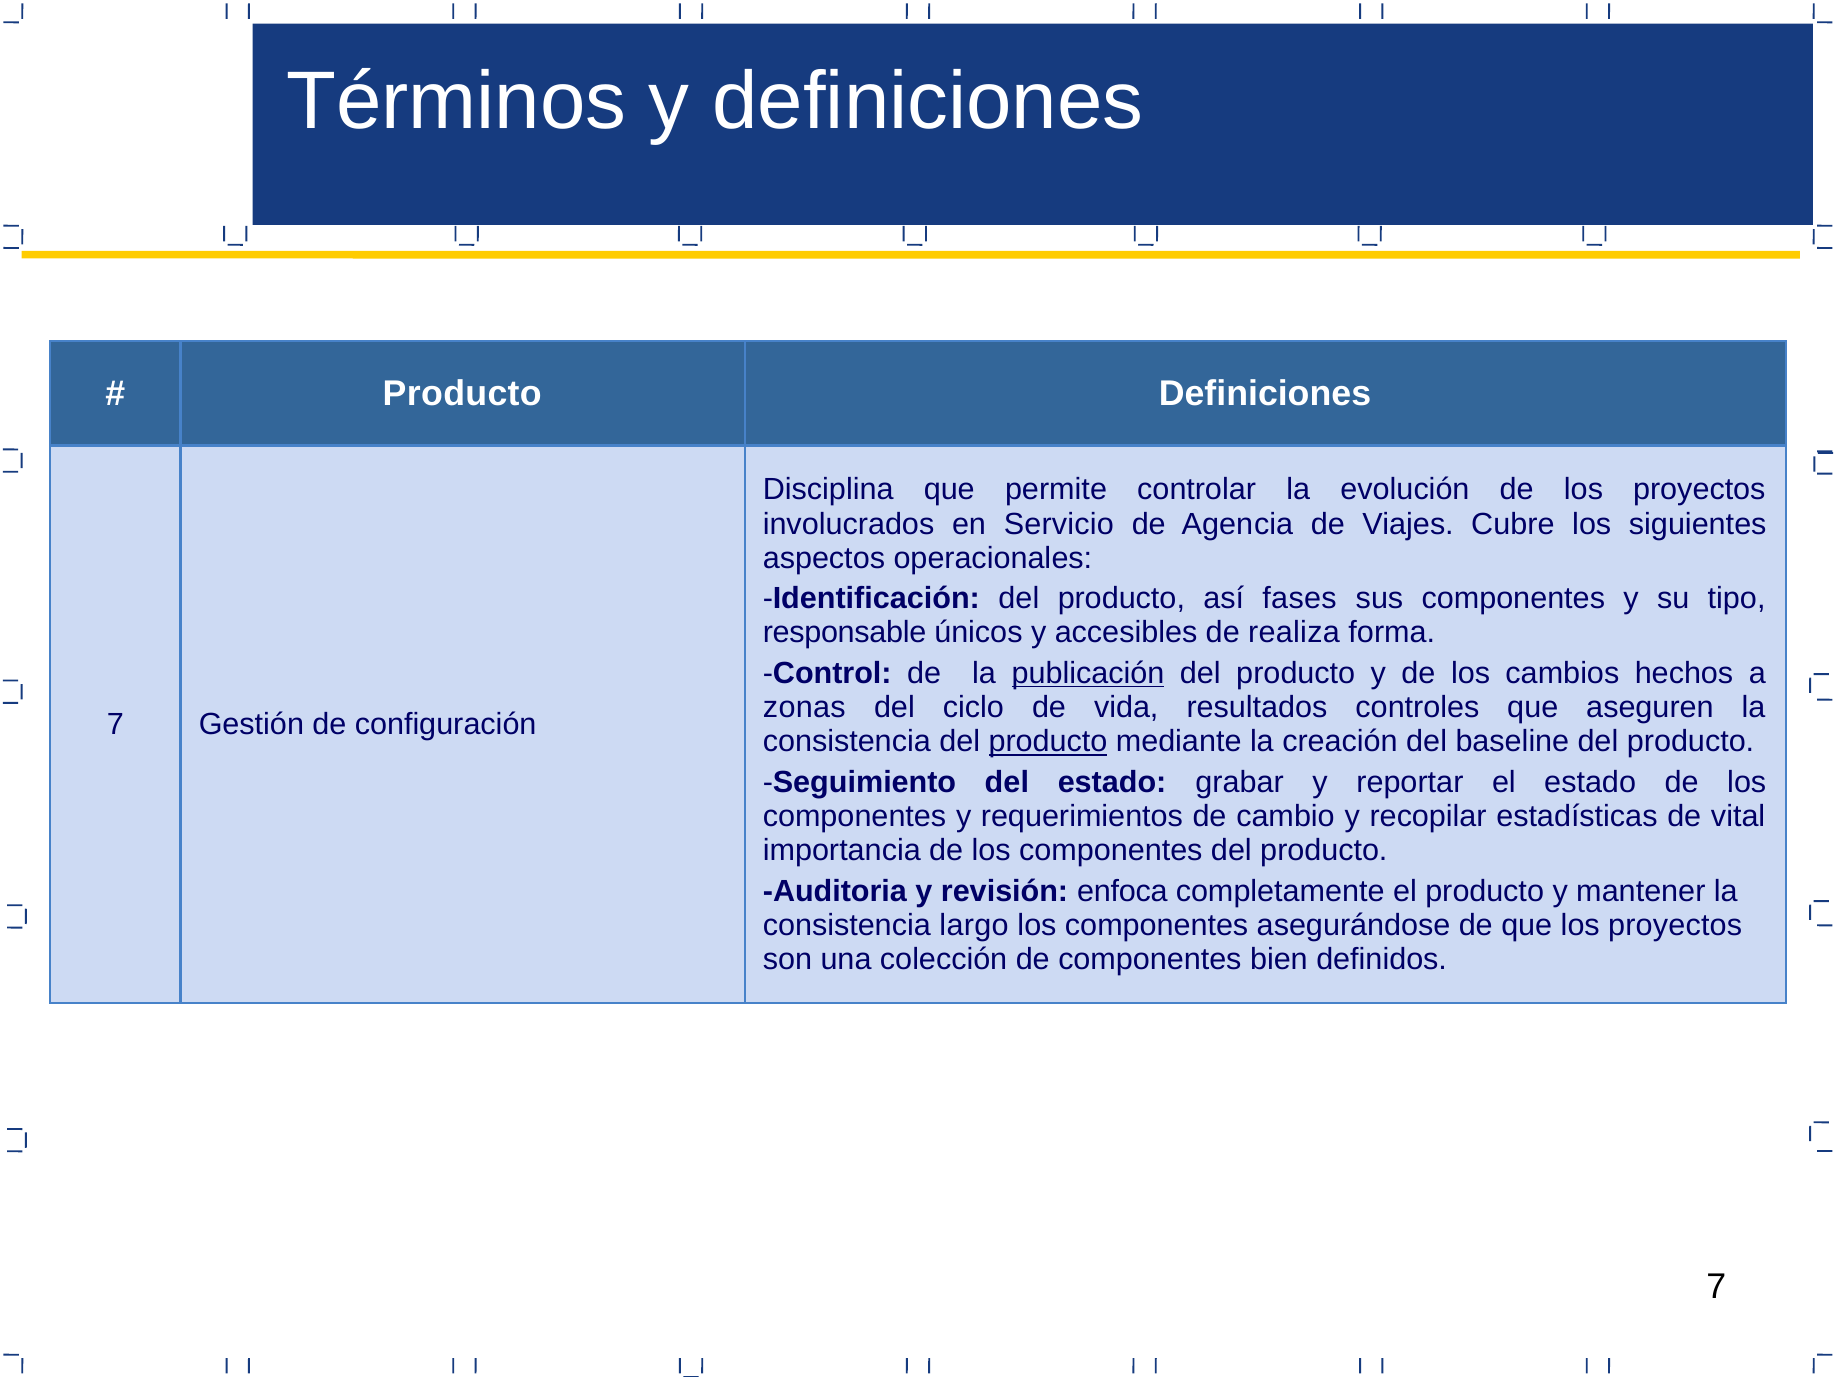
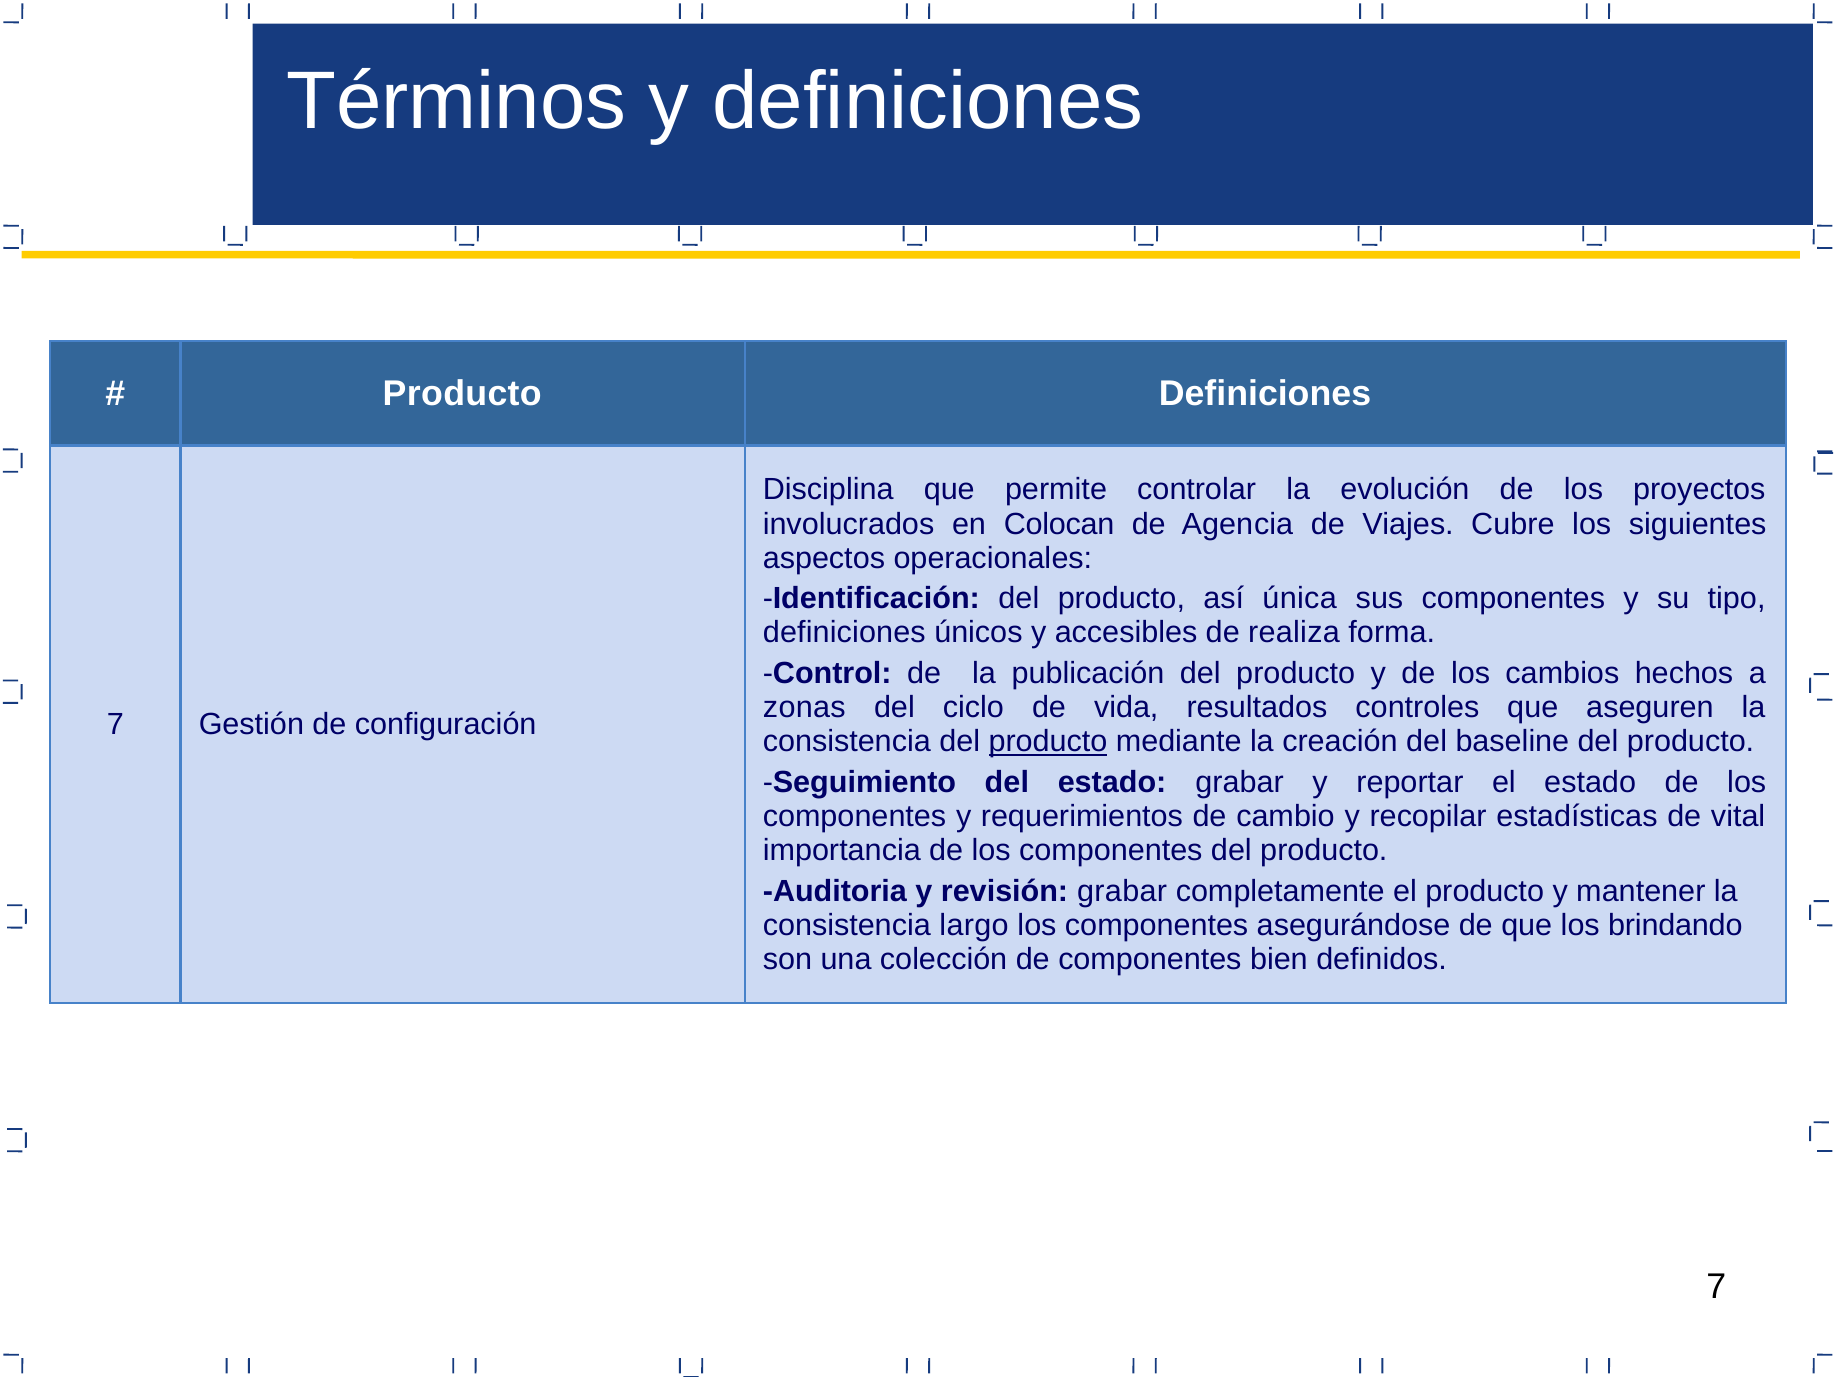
Servicio: Servicio -> Colocan (1059, 524)
fases: fases -> única (1300, 599)
responsable: responsable -> definiciones (844, 633)
publicación underline: present -> none (1088, 673)
revisión enfoca: enfoca -> grabar (1122, 891)
que los proyectos: proyectos -> brindando (1675, 925)
